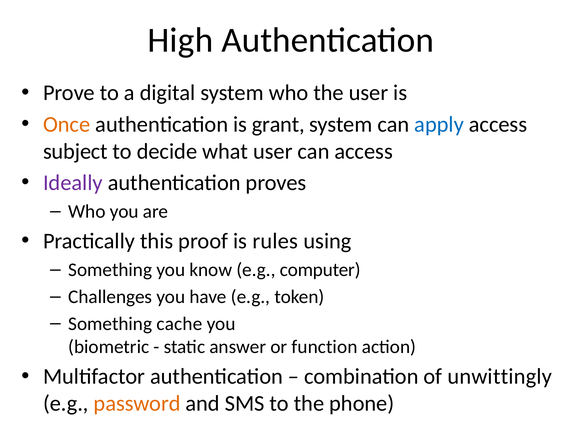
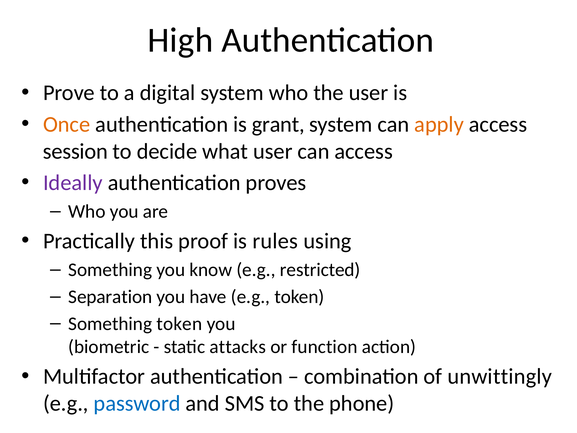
apply colour: blue -> orange (439, 124)
subject: subject -> session (75, 151)
computer: computer -> restricted (320, 270)
Challenges: Challenges -> Separation (110, 297)
Something cache: cache -> token (179, 323)
answer: answer -> attacks (238, 347)
password colour: orange -> blue (137, 403)
